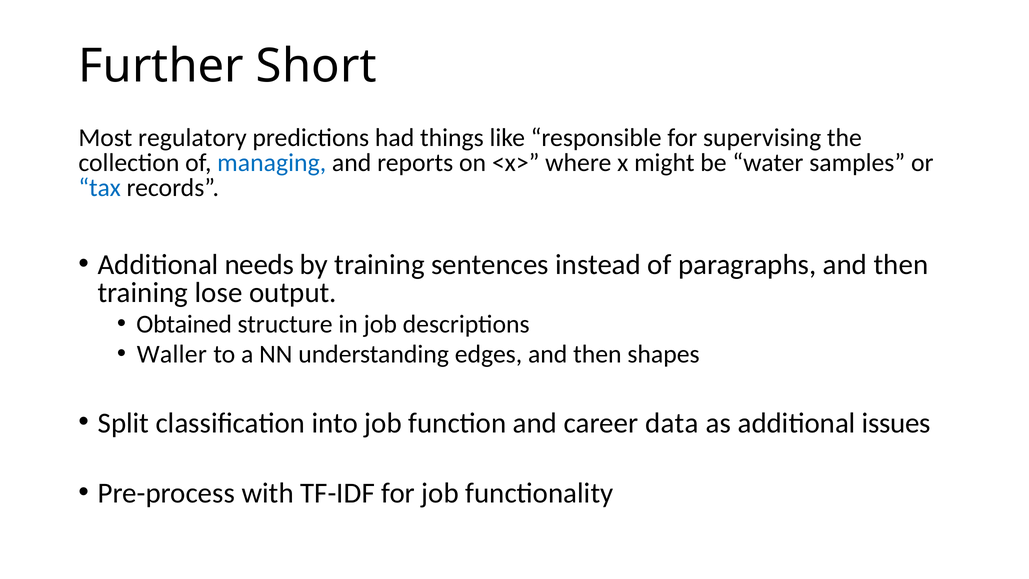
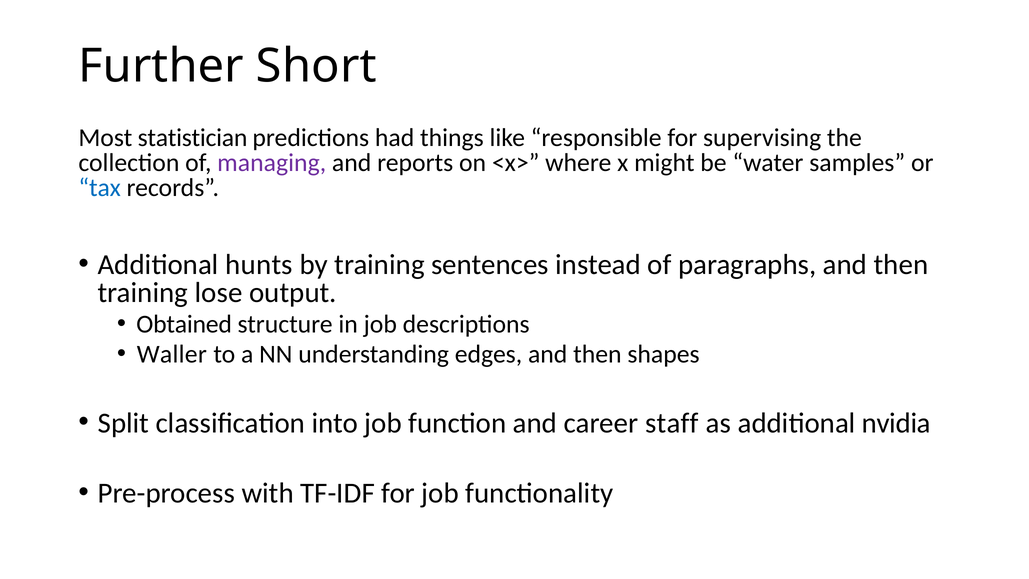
regulatory: regulatory -> statistician (193, 138)
managing colour: blue -> purple (272, 163)
needs: needs -> hunts (259, 265)
data: data -> staff (672, 423)
issues: issues -> nvidia (896, 423)
